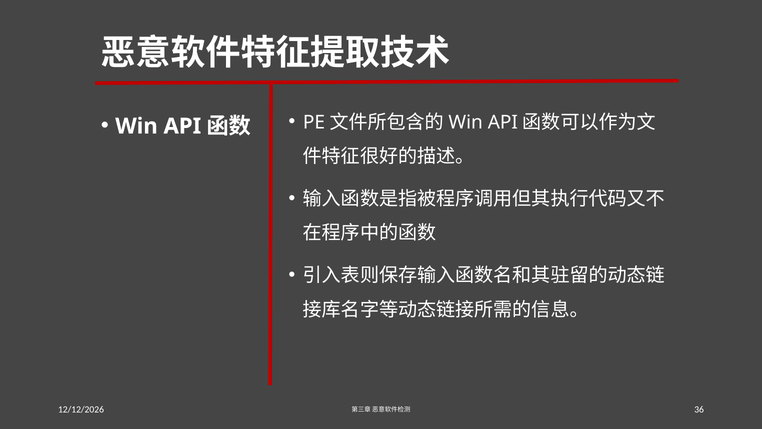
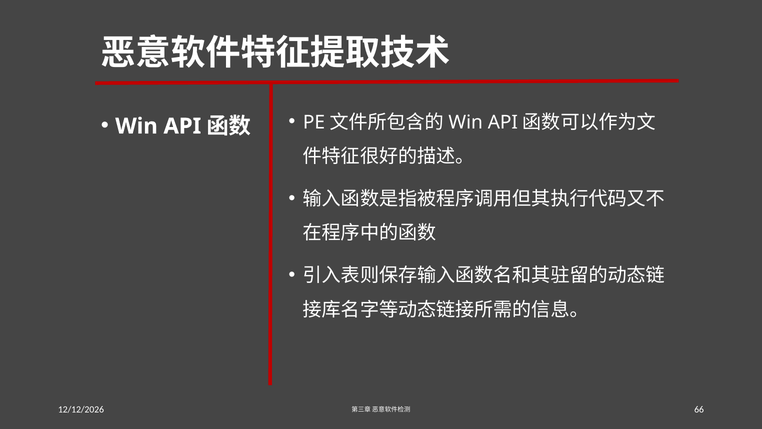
36: 36 -> 66 (699, 409)
